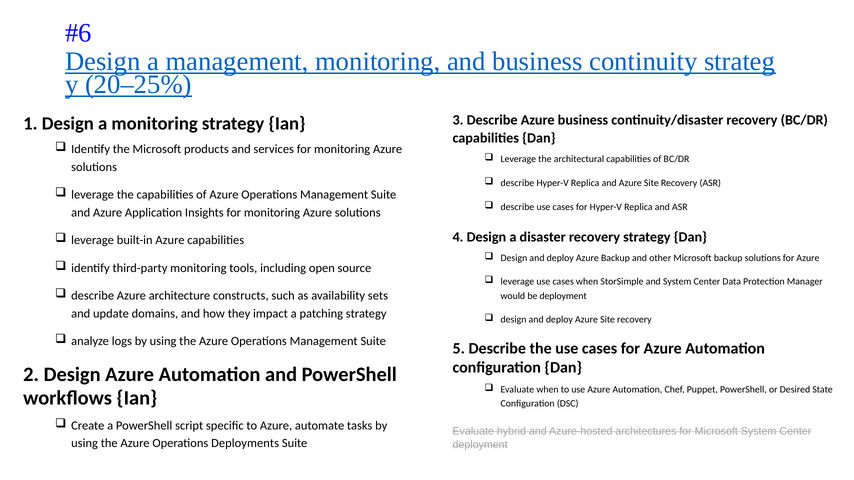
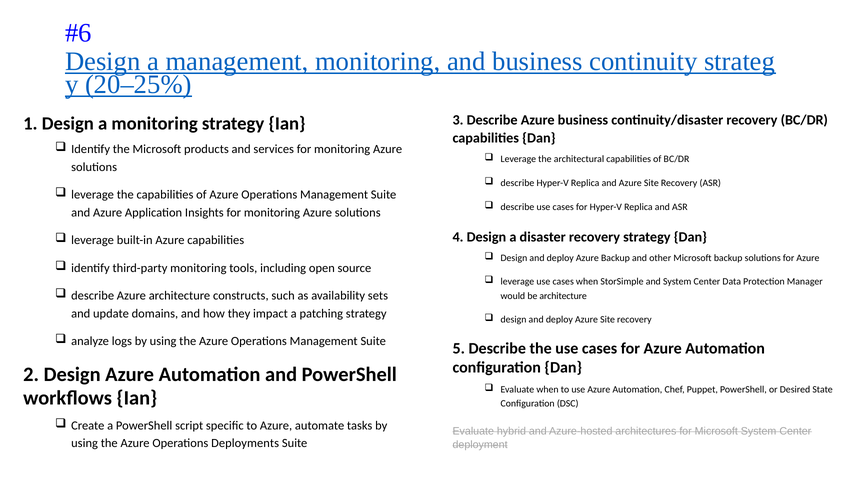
be deployment: deployment -> architecture (563, 296)
